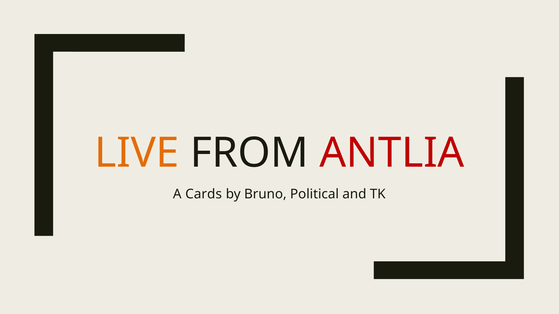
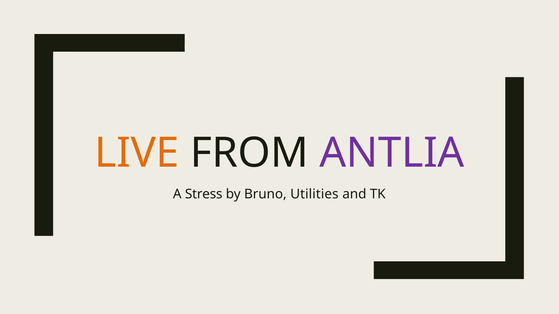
ANTLIA colour: red -> purple (392, 153)
Cards: Cards -> Stress (204, 194)
Political: Political -> Utilities (314, 194)
